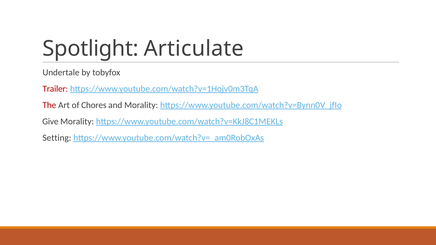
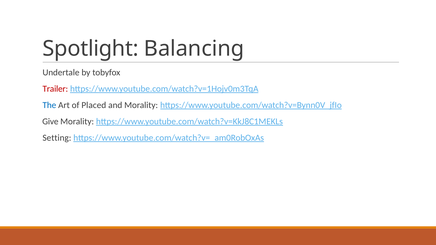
Articulate: Articulate -> Balancing (194, 49)
The colour: red -> blue (49, 105)
Chores: Chores -> Placed (94, 105)
